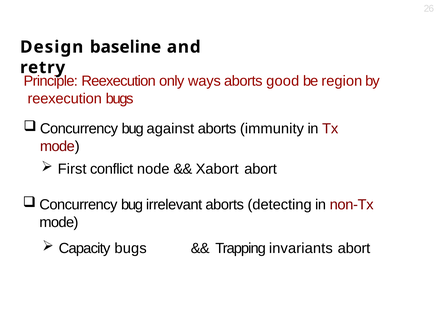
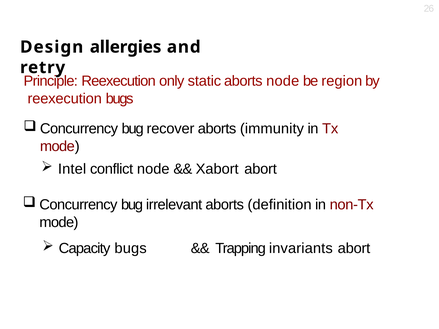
baseline: baseline -> allergies (126, 47)
ways: ways -> static (204, 81)
aborts good: good -> node (283, 81)
against: against -> recover (170, 129)
First: First -> Intel (72, 169)
detecting: detecting -> definition (280, 205)
